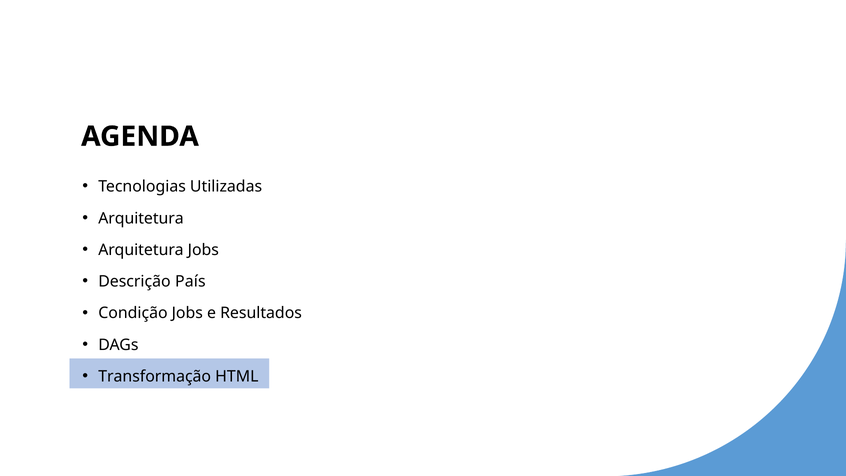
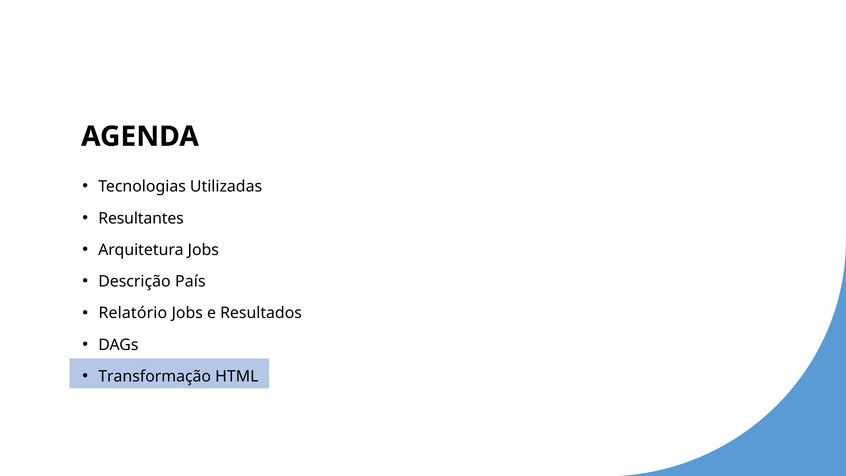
Arquitetura: Arquitetura -> Resultantes (141, 218)
Condição: Condição -> Relatório (133, 313)
